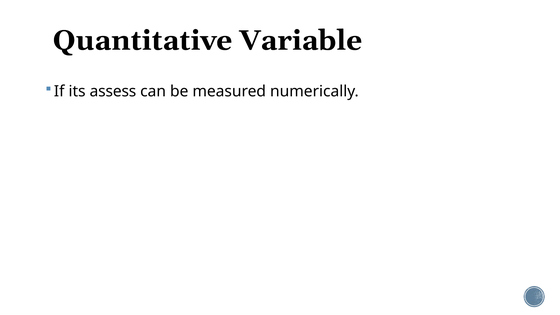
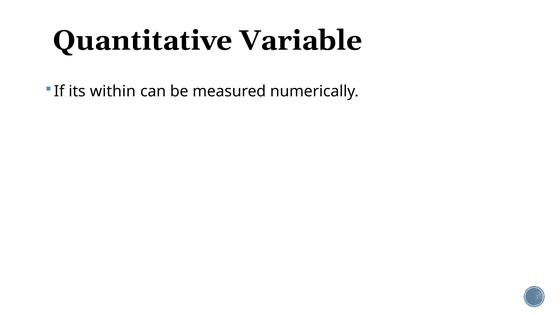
assess: assess -> within (113, 91)
